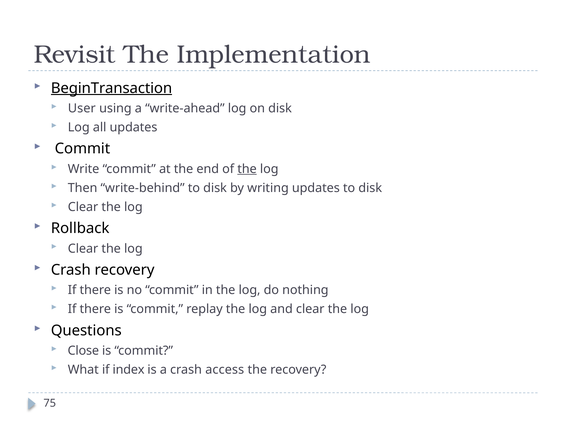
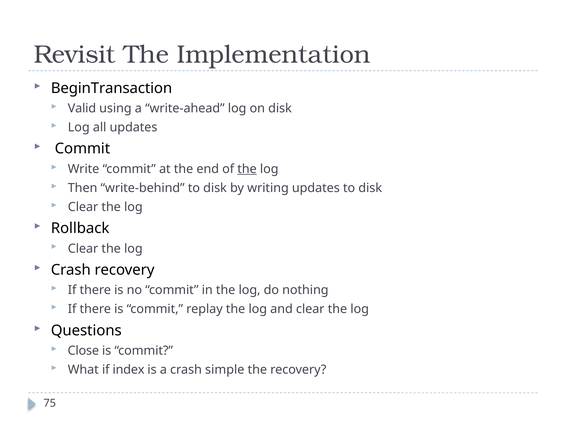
BeginTransaction underline: present -> none (112, 88)
User: User -> Valid (82, 109)
access: access -> simple (225, 370)
